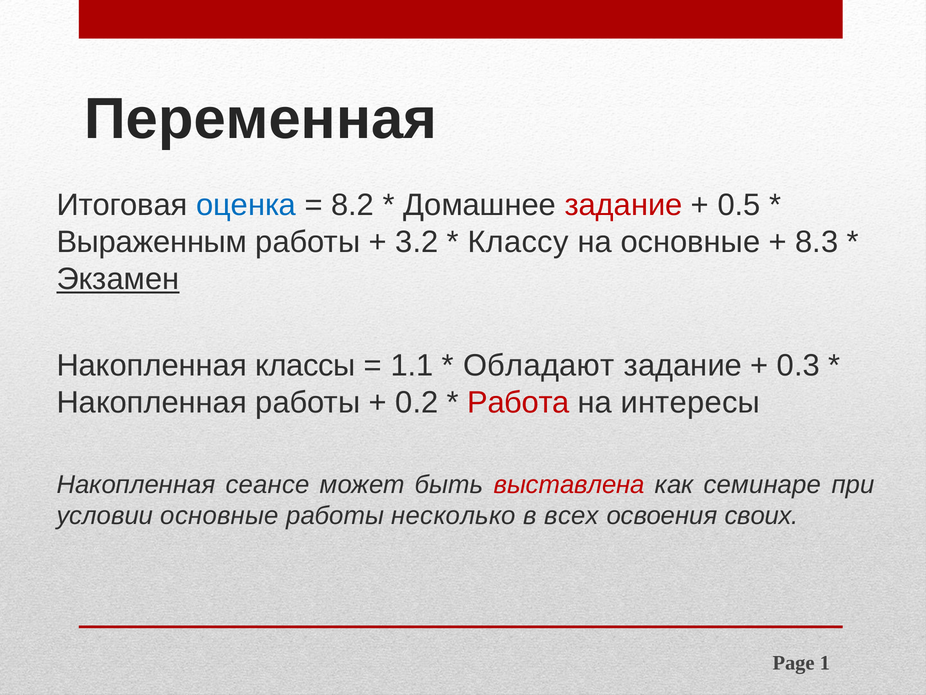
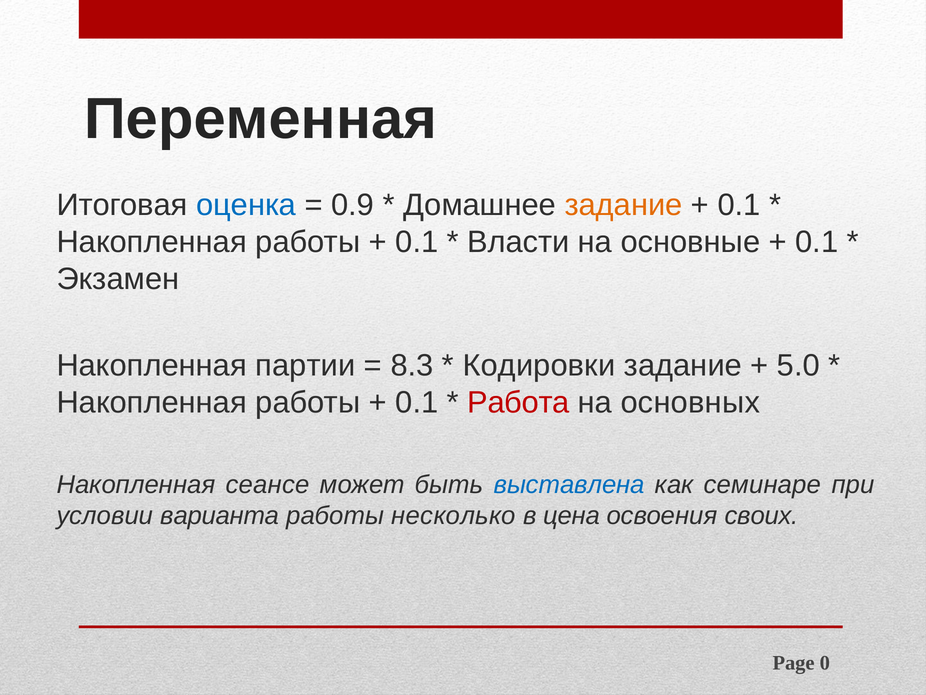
8.2: 8.2 -> 0.9 (353, 205)
задание colour: red -> orange (624, 205)
0.5: 0.5 -> 0.1 (739, 205)
Выраженным: Выраженным -> Накопленная (152, 242)
3.2: 3.2 -> 0.1 (417, 242)
Классу: Классу -> Власти (518, 242)
8.3: 8.3 -> 0.1 (817, 242)
Экзамен underline: present -> none (118, 279)
классы: классы -> партии (305, 365)
1.1: 1.1 -> 8.3 (412, 365)
Обладают: Обладают -> Кодировки (539, 365)
0.3: 0.3 -> 5.0 (798, 365)
0.2: 0.2 -> 0.1 (417, 402)
интересы: интересы -> основных (690, 402)
выставлена colour: red -> blue (569, 484)
условии основные: основные -> варианта (220, 515)
всех: всех -> цена (572, 515)
1: 1 -> 0 (825, 663)
